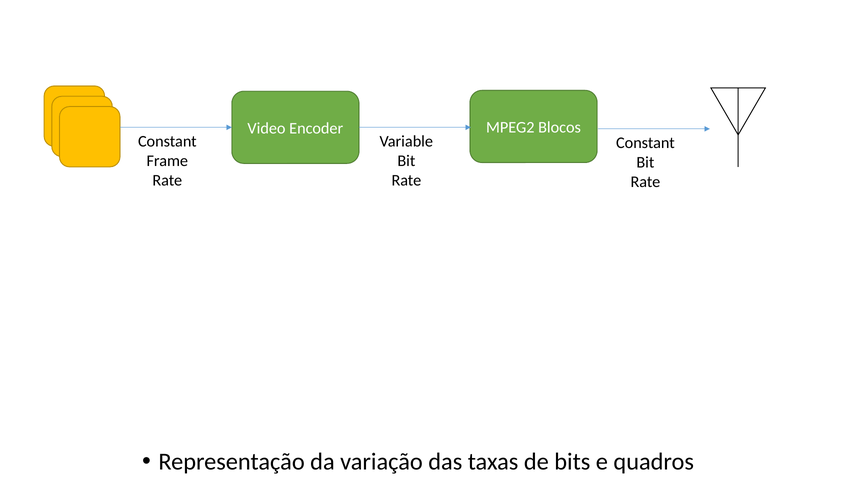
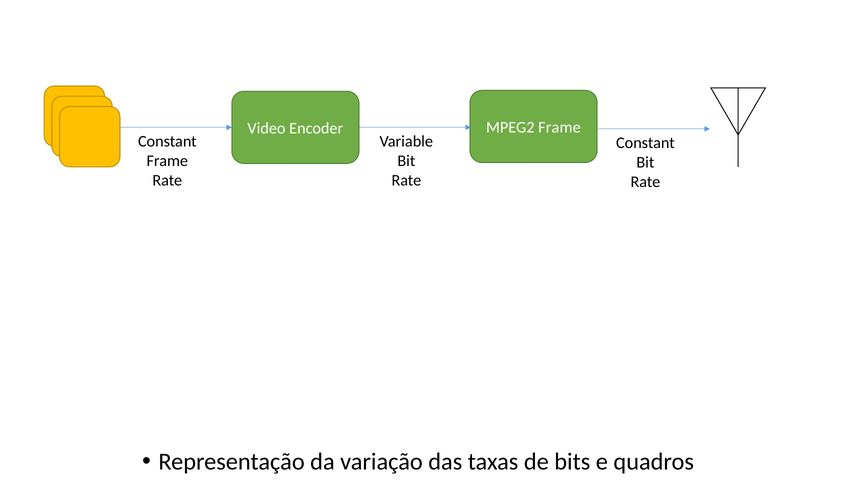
MPEG2 Blocos: Blocos -> Frame (559, 128)
